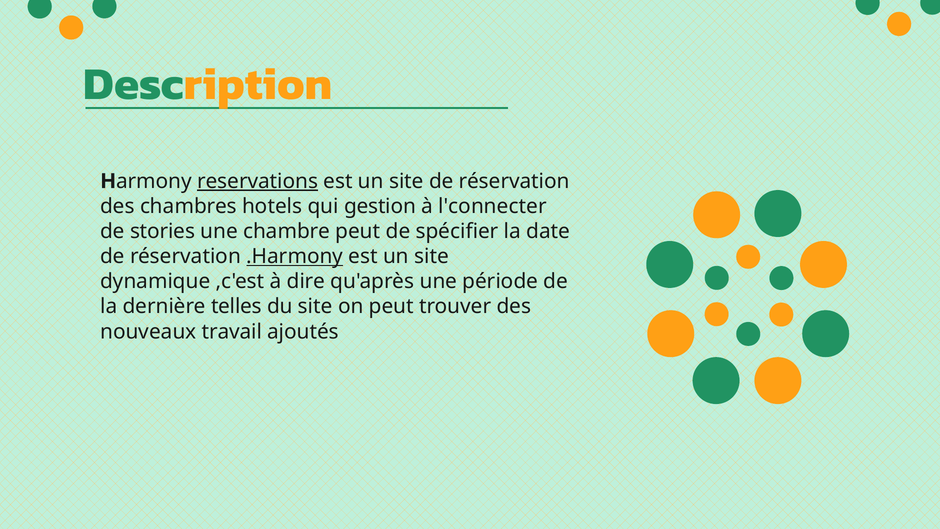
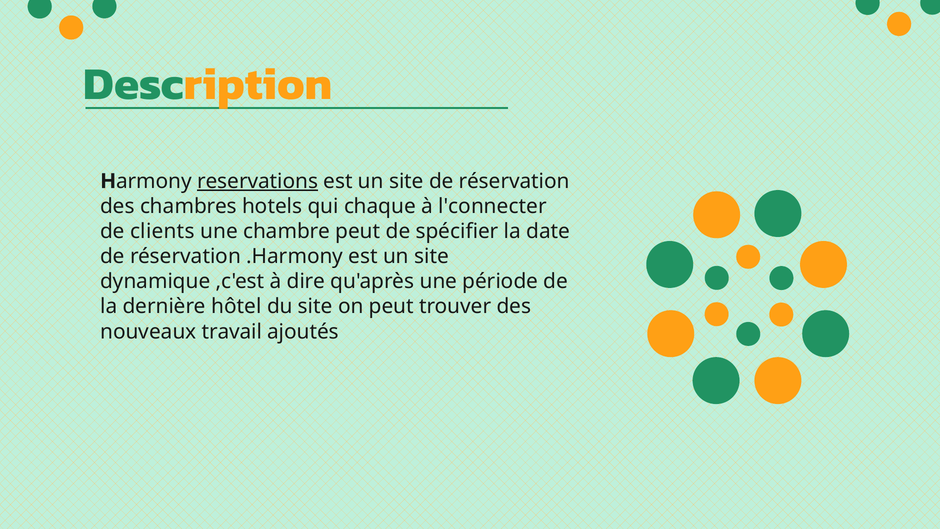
gestion: gestion -> chaque (380, 206)
stories: stories -> clients (162, 231)
.Harmony underline: present -> none (295, 256)
telles: telles -> hôtel (236, 306)
